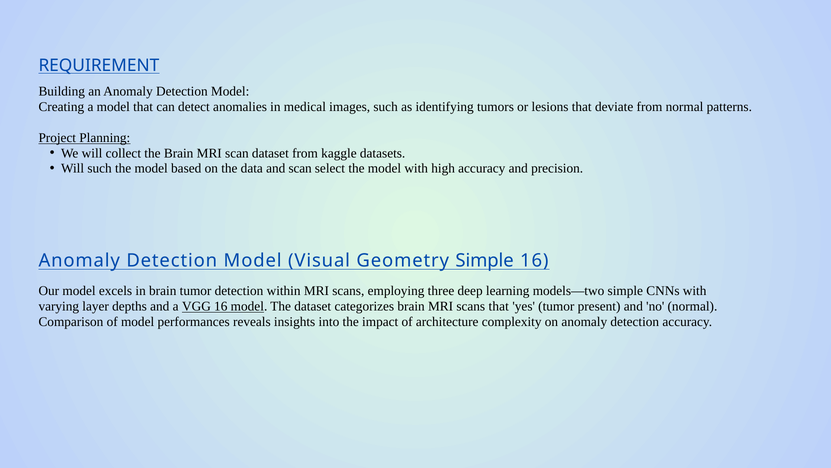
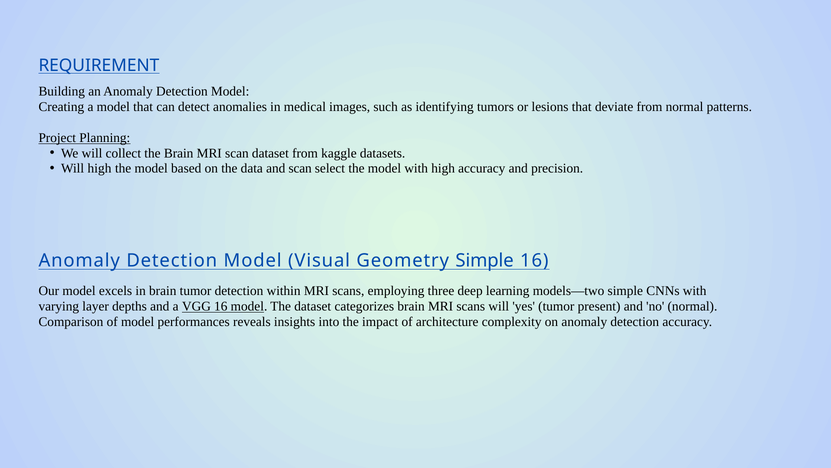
Will such: such -> high (100, 168)
scans that: that -> will (499, 306)
